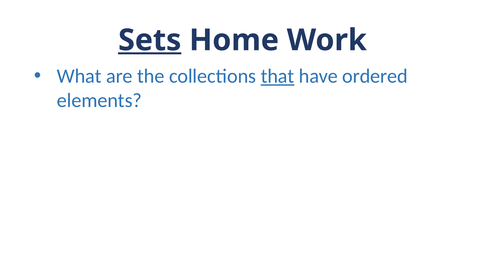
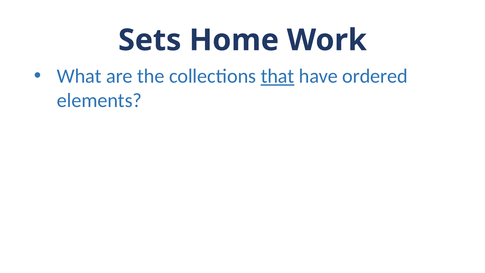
Sets underline: present -> none (150, 40)
